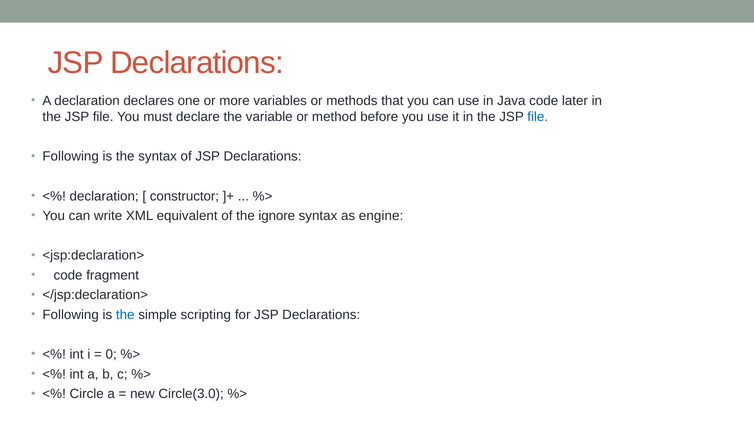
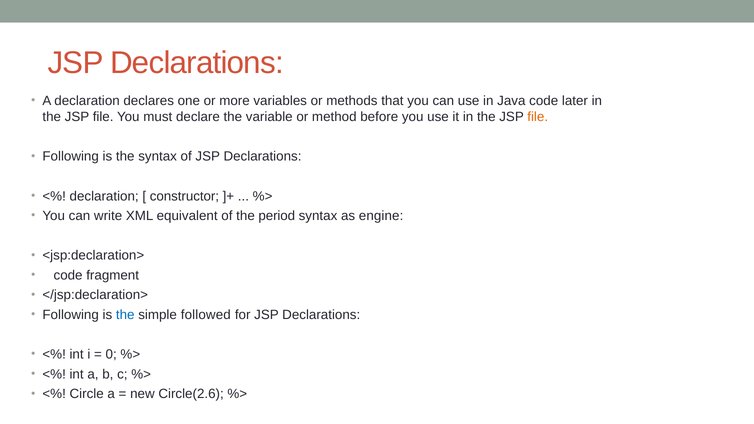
file colour: blue -> orange (538, 117)
ignore: ignore -> period (277, 216)
scripting: scripting -> followed (206, 315)
Circle(3.0: Circle(3.0 -> Circle(2.6 (191, 394)
